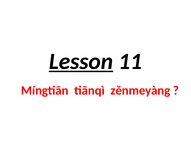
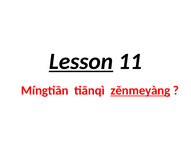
zěnmeyàng underline: none -> present (140, 91)
